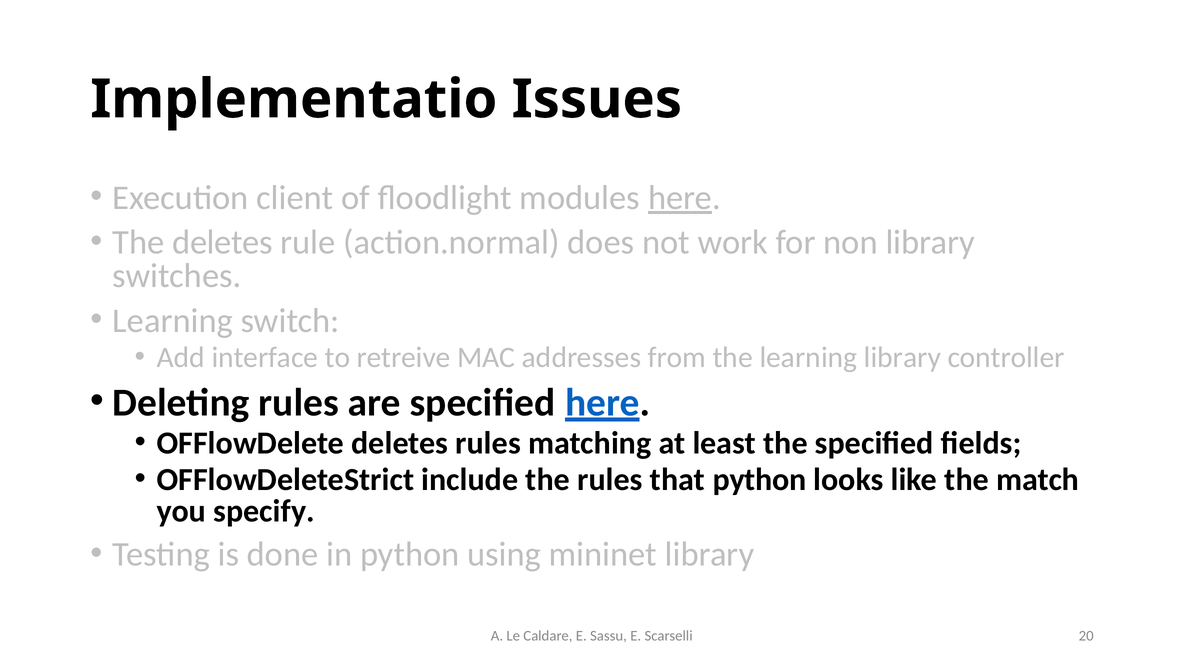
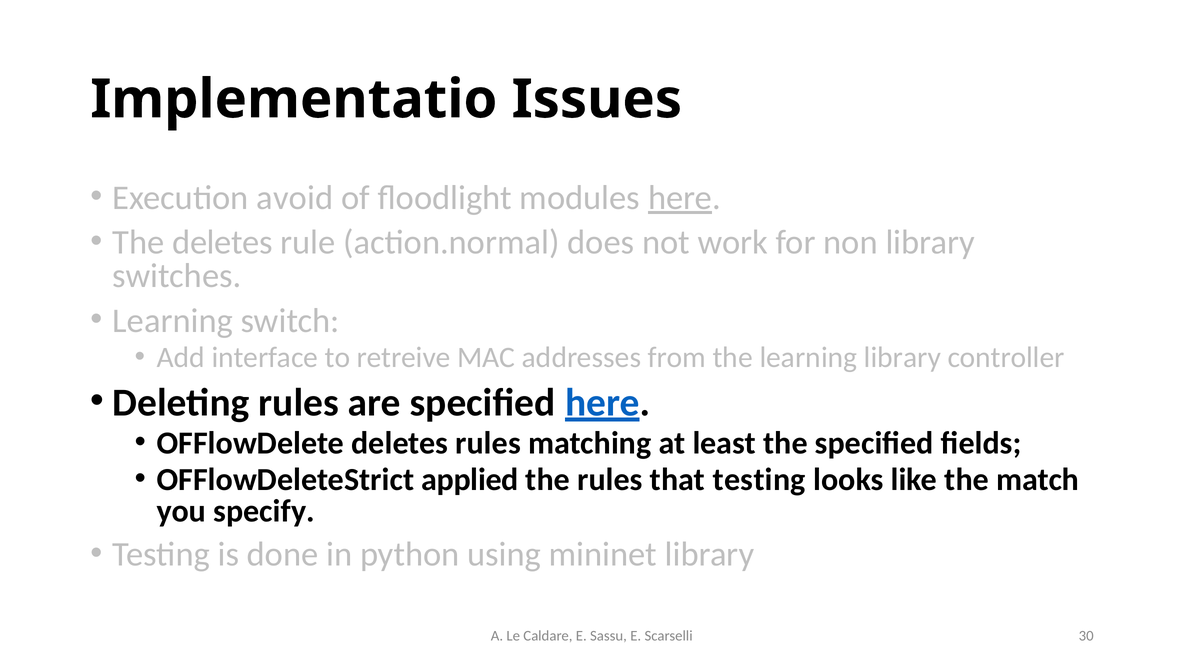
client: client -> avoid (295, 198)
include: include -> applied (470, 480)
that python: python -> testing (759, 480)
20: 20 -> 30 (1086, 636)
